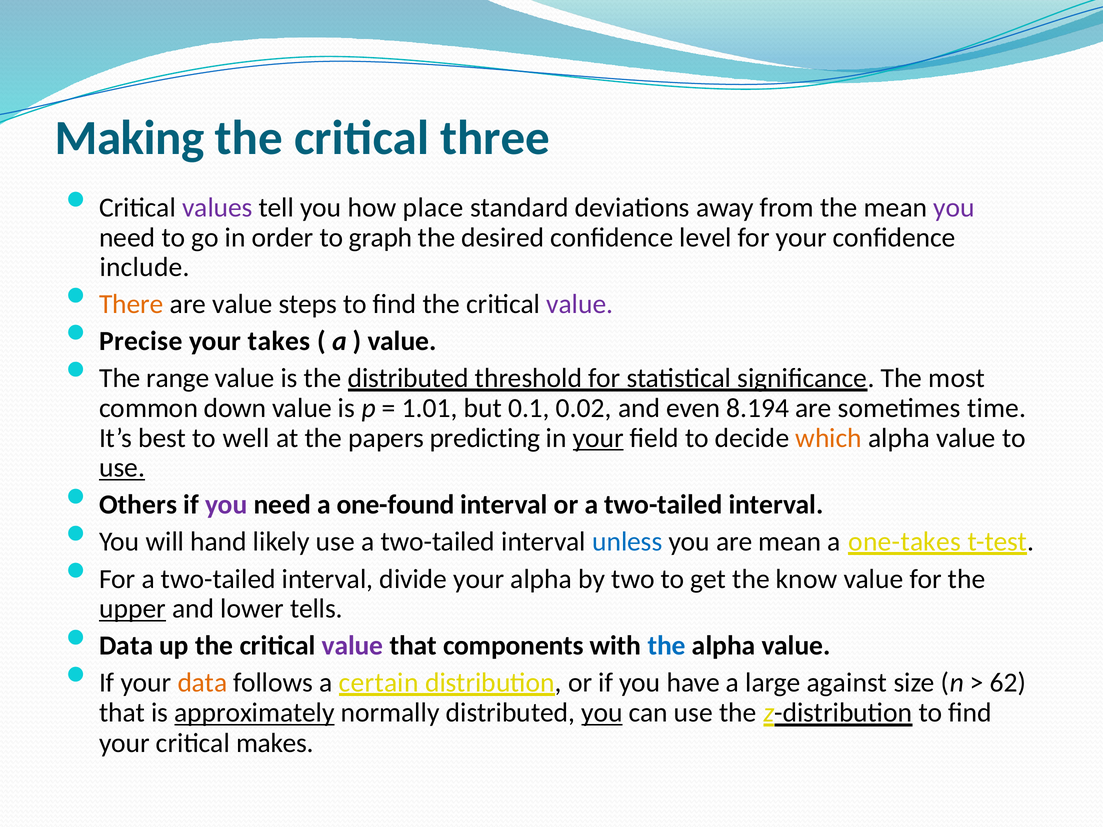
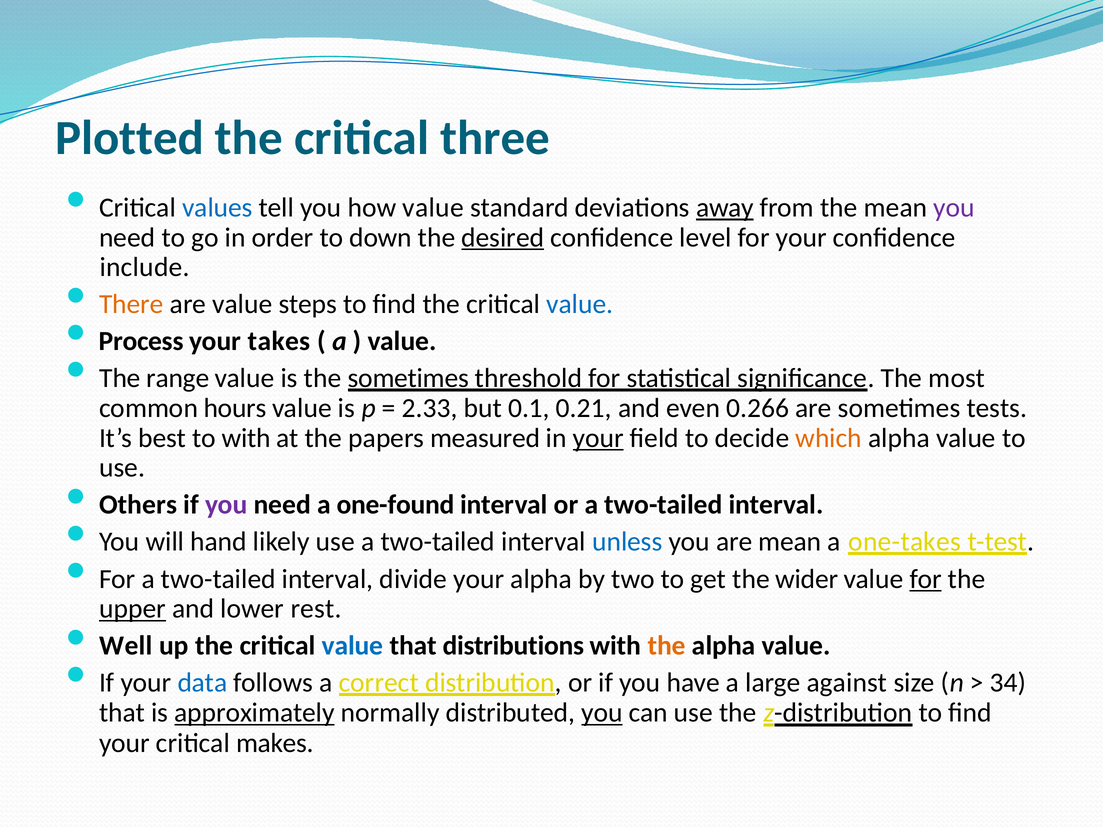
Making: Making -> Plotted (130, 138)
values colour: purple -> blue (217, 208)
how place: place -> value (433, 208)
away underline: none -> present (725, 208)
graph: graph -> down (381, 238)
desired underline: none -> present (503, 238)
value colour: purple -> blue (580, 304)
Precise: Precise -> Process (141, 341)
the distributed: distributed -> sometimes (408, 378)
down: down -> hours (235, 408)
1.01: 1.01 -> 2.33 (430, 408)
0.02: 0.02 -> 0.21 (584, 408)
8.194: 8.194 -> 0.266 (758, 408)
time: time -> tests (997, 408)
to well: well -> with (246, 438)
predicting: predicting -> measured (485, 438)
use underline: present -> none (122, 468)
know: know -> wider (807, 579)
for underline: none -> present (926, 579)
tells: tells -> rest (316, 609)
Data: Data -> Well (126, 646)
value colour: purple -> blue (352, 646)
components: components -> distributions (513, 646)
the colour: blue -> orange (667, 646)
data colour: orange -> blue (202, 683)
certain: certain -> correct (379, 683)
62: 62 -> 34 (1008, 683)
